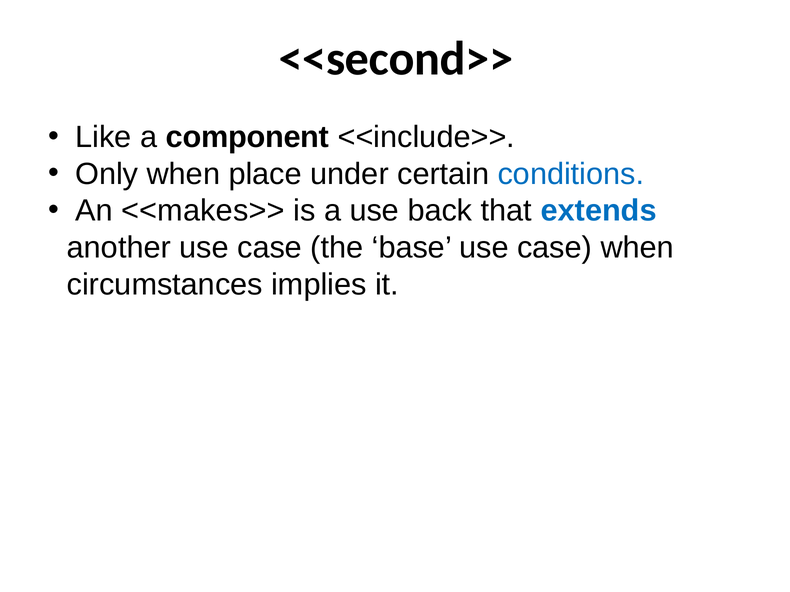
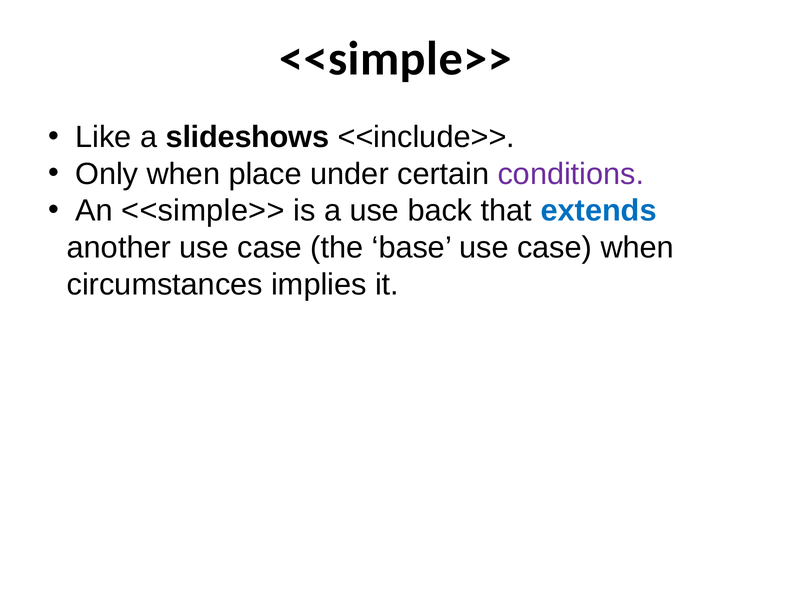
<<second>>: <<second>> -> <<simple>> (395, 59)
component: component -> slideshows (247, 137)
conditions colour: blue -> purple (571, 174)
An <<makes>>: <<makes>> -> <<simple>> (203, 211)
